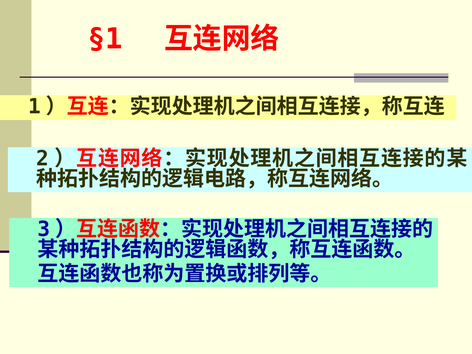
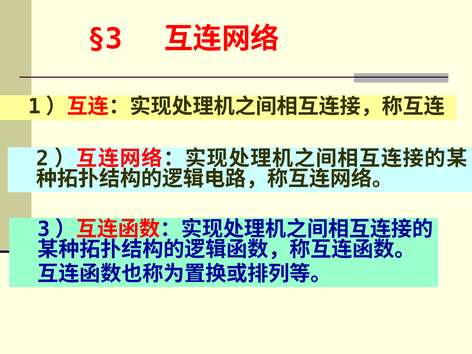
§1: §1 -> §3 (105, 39)
